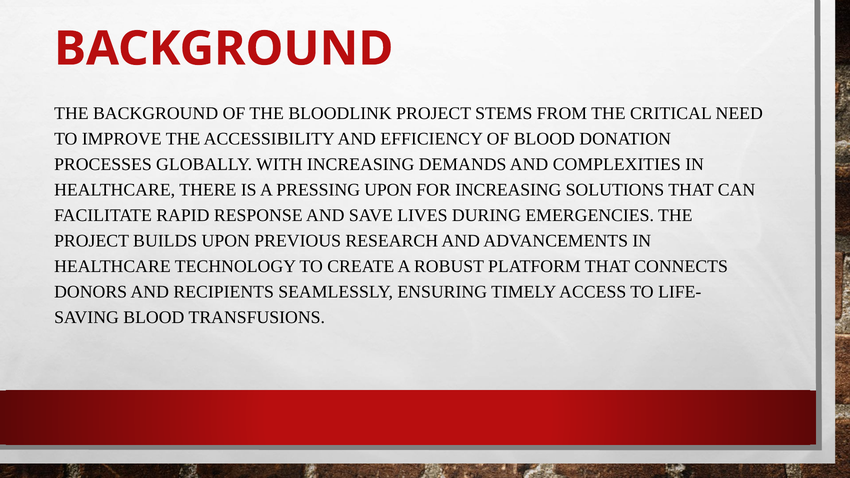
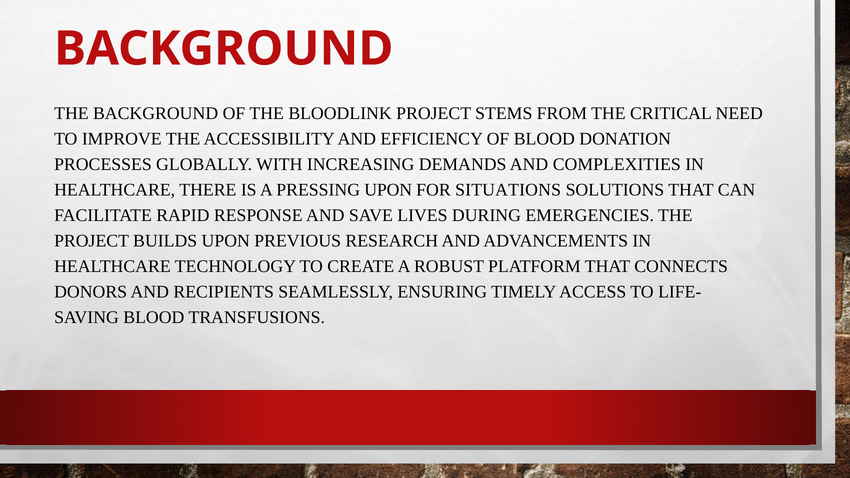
FOR INCREASING: INCREASING -> SITUATIONS (508, 190)
